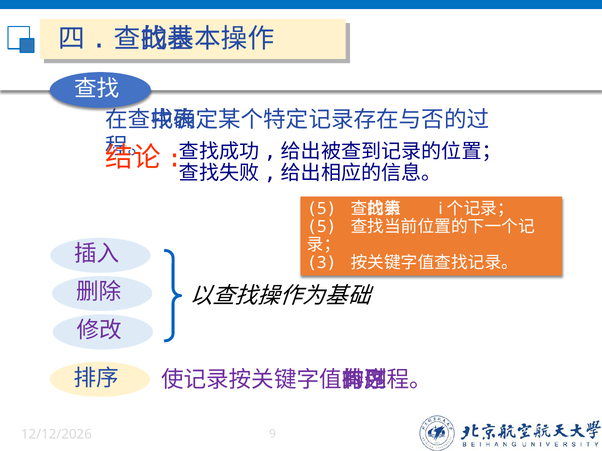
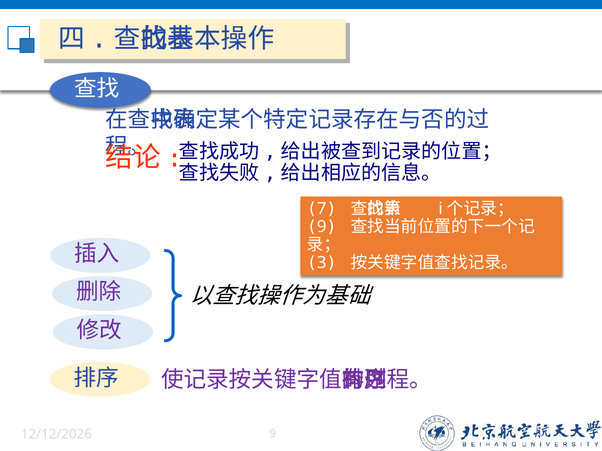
5: 5 -> 7 (322, 209)
5: 5 -> 9 (322, 227)
